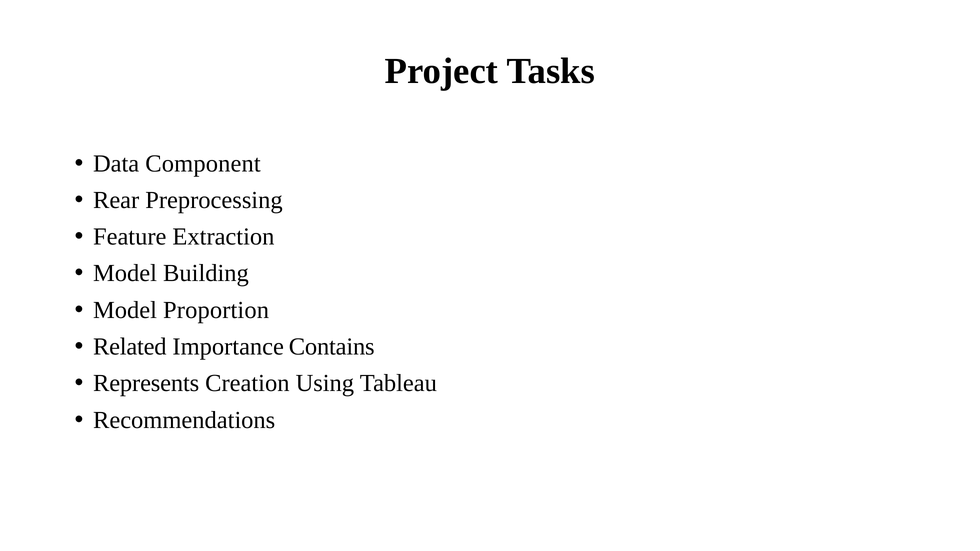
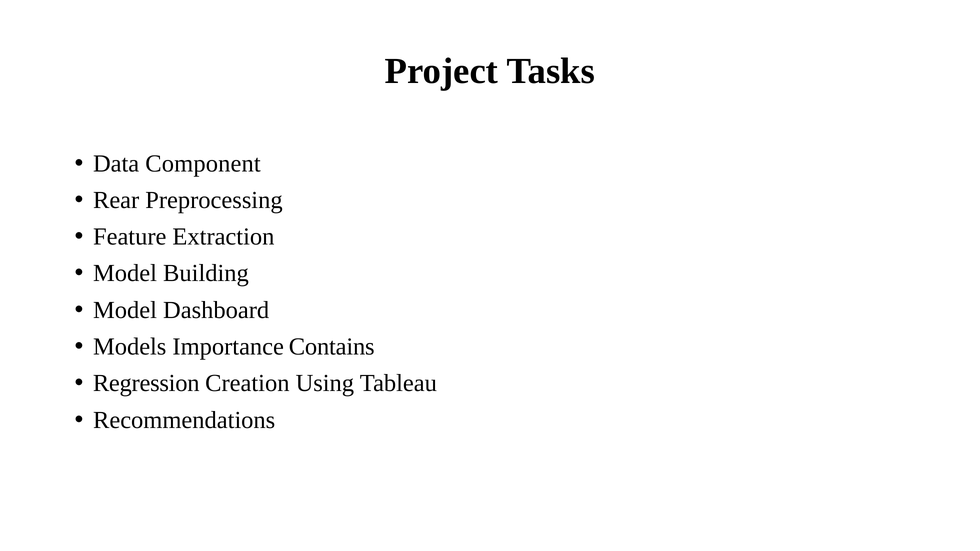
Proportion: Proportion -> Dashboard (216, 310)
Related: Related -> Models (130, 347)
Represents: Represents -> Regression (146, 383)
